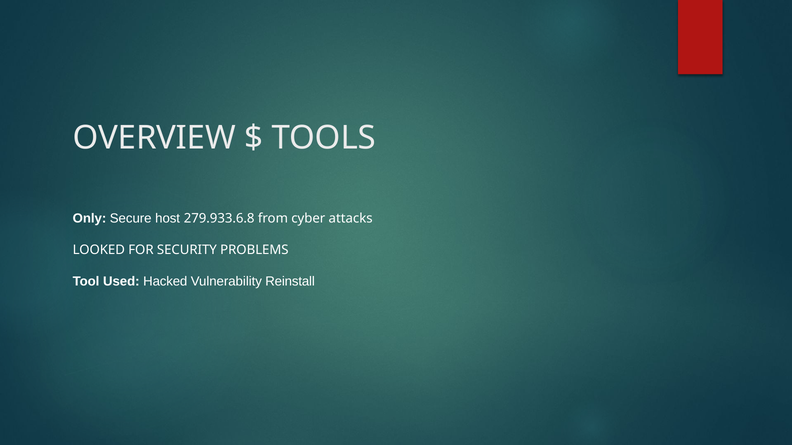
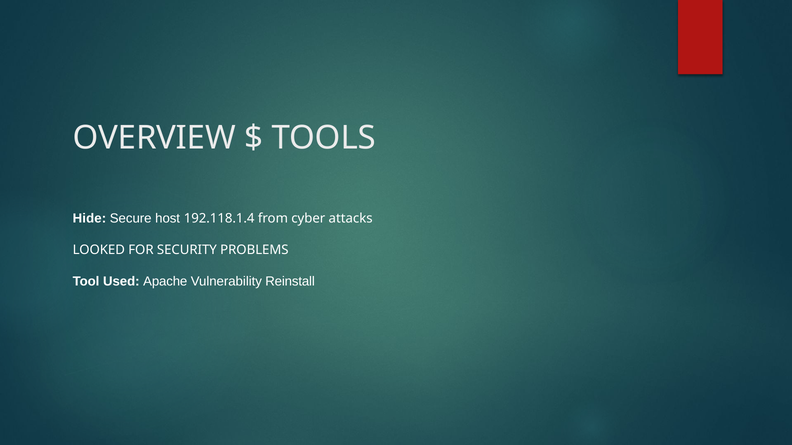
Only: Only -> Hide (89, 218)
279.933.6.8: 279.933.6.8 -> 192.118.1.4 (219, 218)
Hacked: Hacked -> Apache (165, 282)
